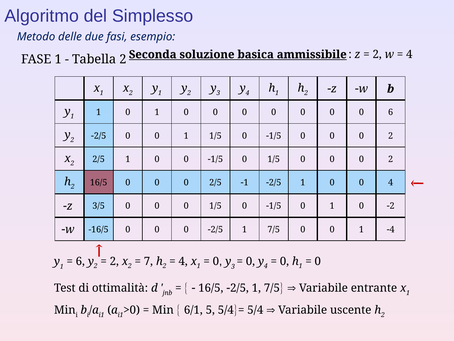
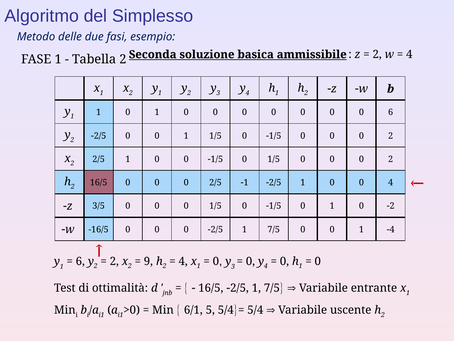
7: 7 -> 9 (148, 261)
